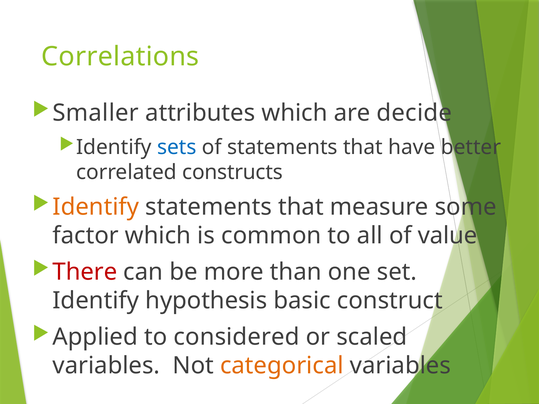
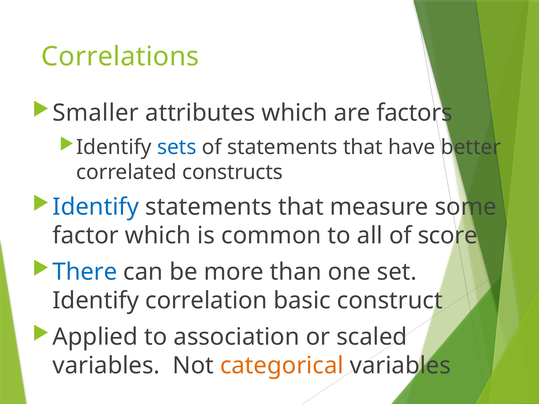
decide: decide -> factors (414, 113)
Identify colour: orange -> blue (96, 207)
value: value -> score (448, 236)
There colour: red -> blue (85, 272)
hypothesis: hypothesis -> correlation (206, 301)
considered: considered -> association (237, 337)
